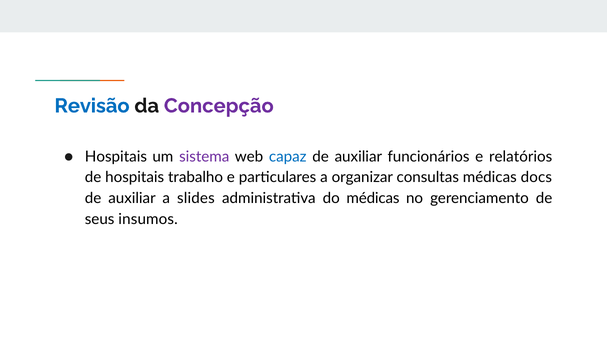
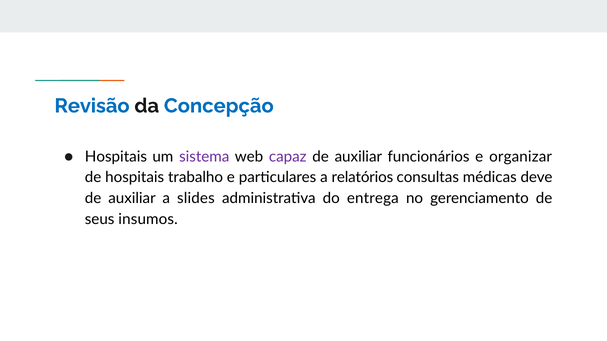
Concepção colour: purple -> blue (219, 106)
capaz colour: blue -> purple (288, 157)
relatórios: relatórios -> organizar (521, 157)
organizar: organizar -> relatórios (362, 178)
docs: docs -> deve (537, 178)
do médicas: médicas -> entrega (373, 199)
